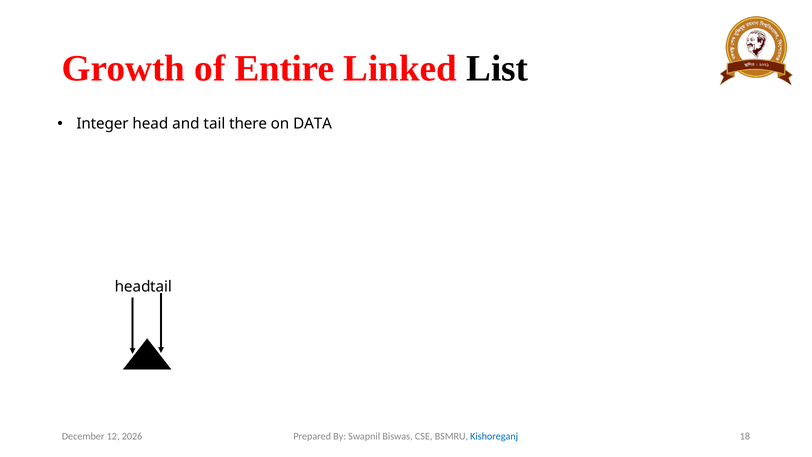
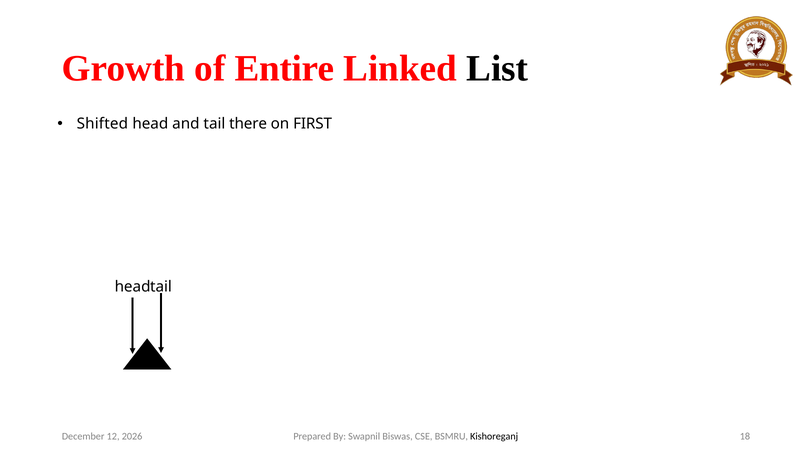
Integer: Integer -> Shifted (102, 124)
DATA: DATA -> FIRST (313, 124)
Kishoreganj colour: blue -> black (494, 436)
